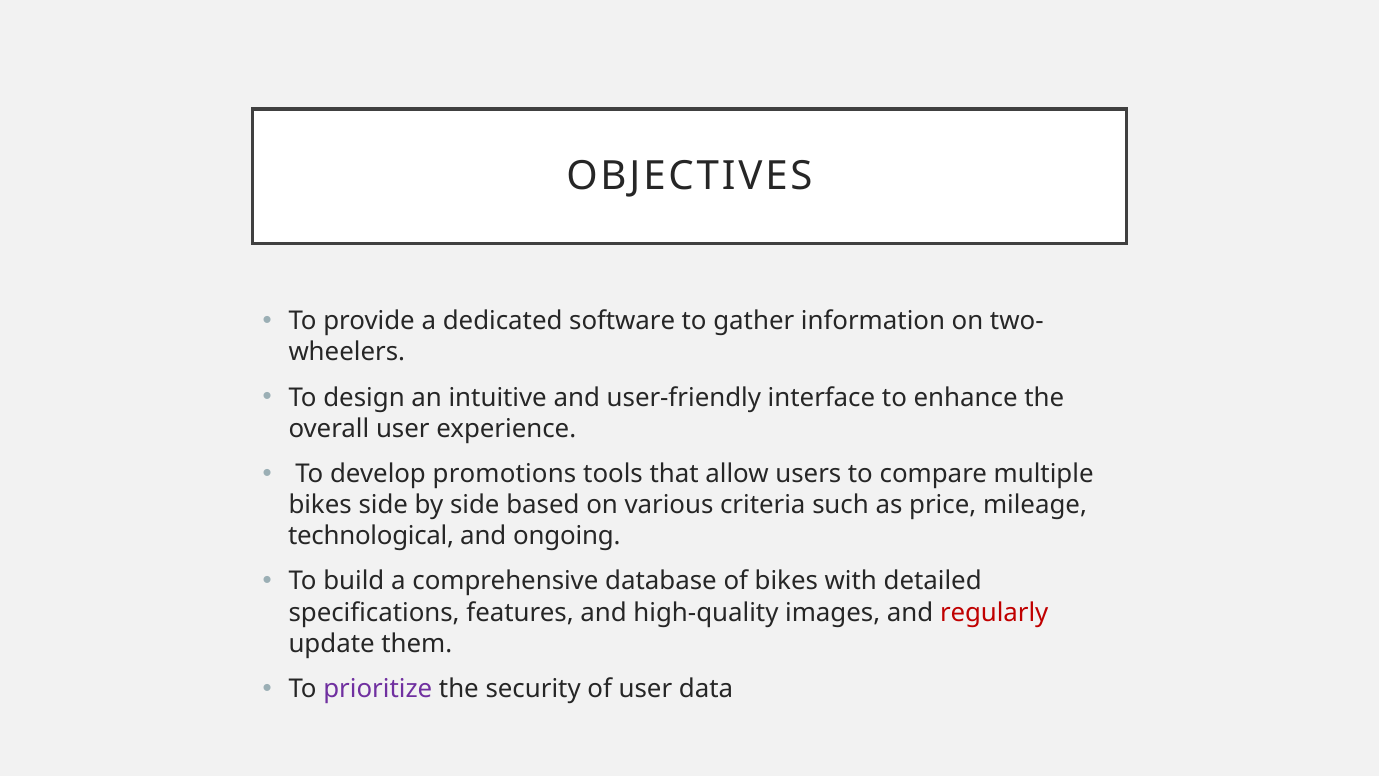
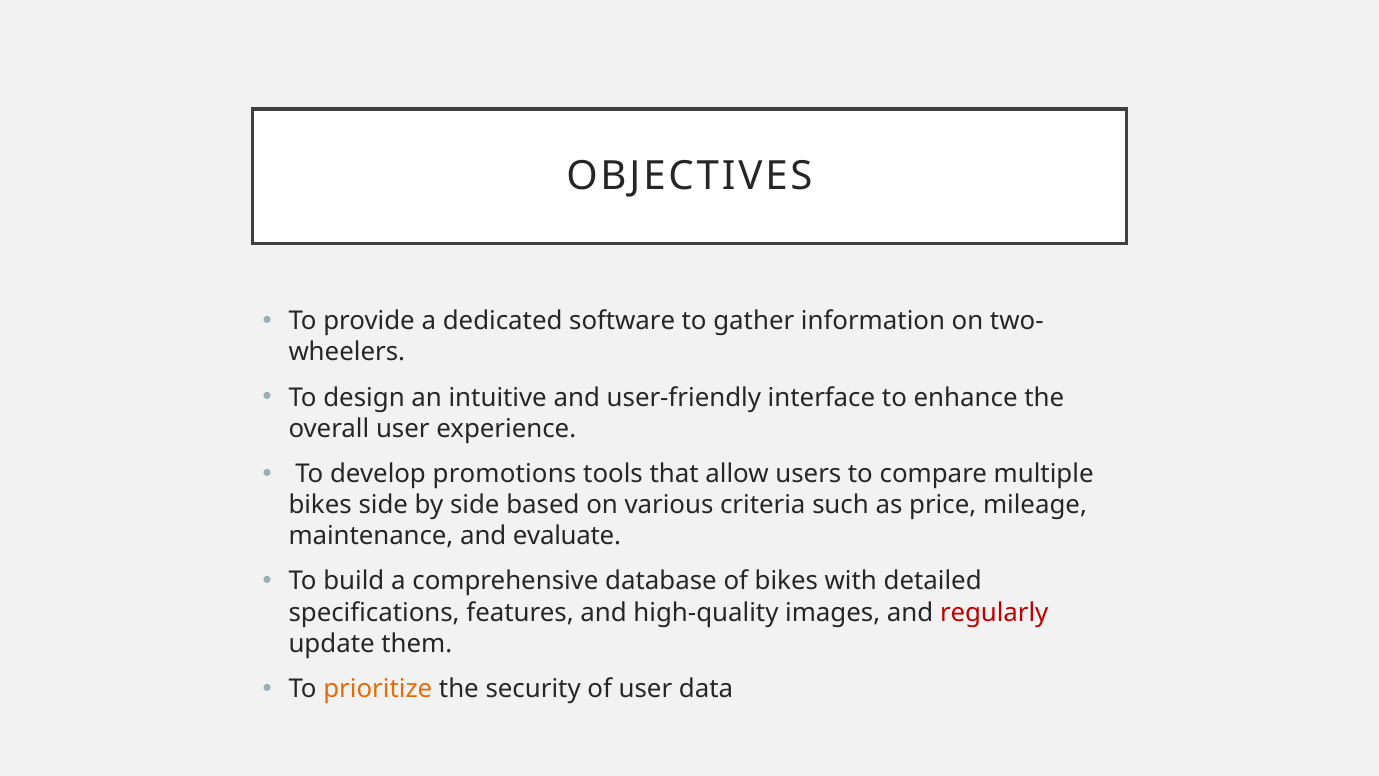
technological: technological -> maintenance (371, 536)
ongoing: ongoing -> evaluate (567, 536)
prioritize colour: purple -> orange (378, 689)
